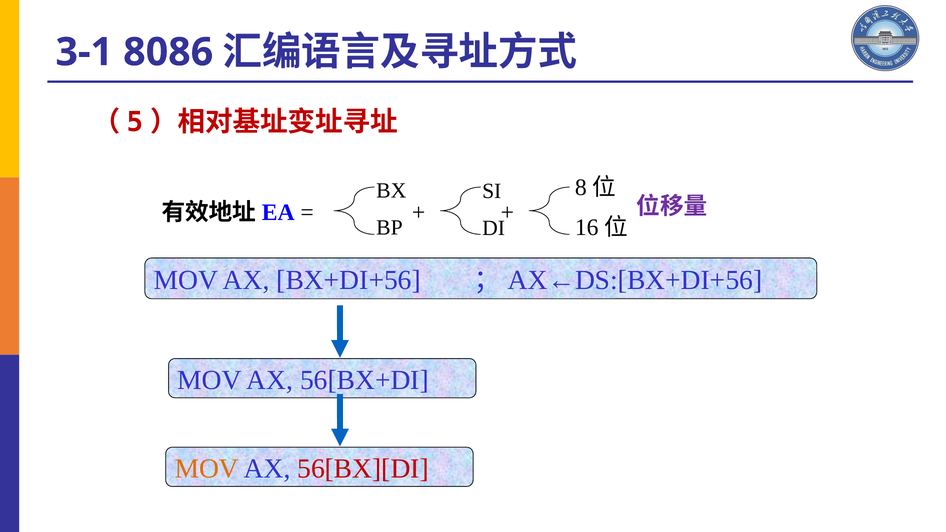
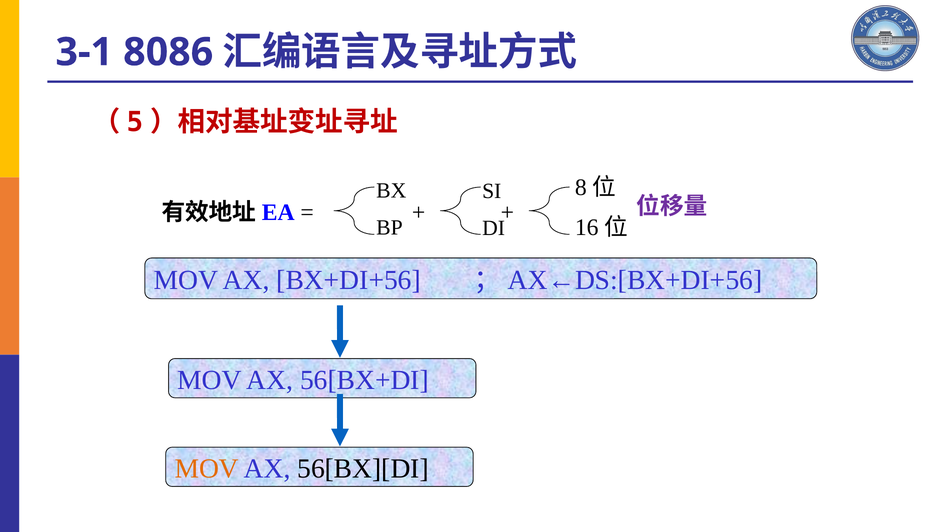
56[BX][DI colour: red -> black (363, 469)
